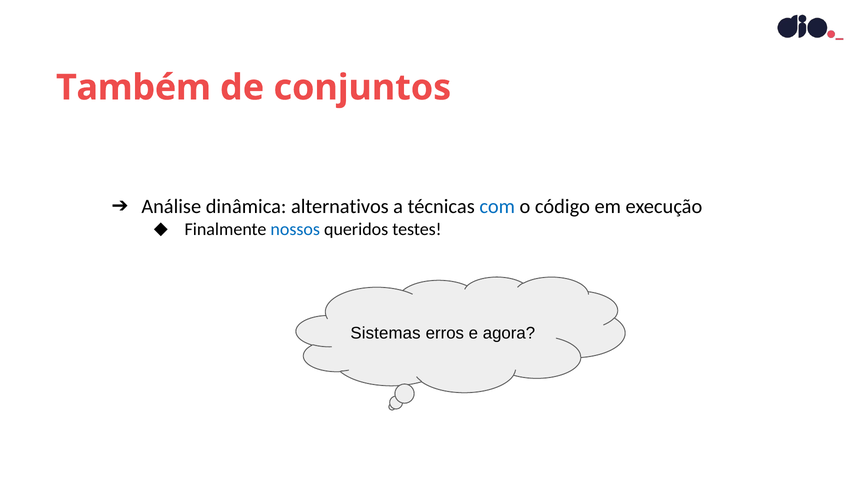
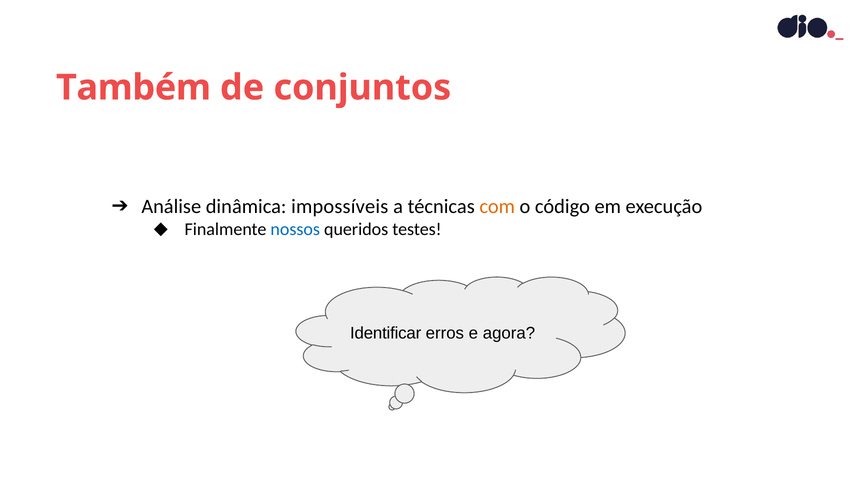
alternativos: alternativos -> impossíveis (340, 207)
com colour: blue -> orange (497, 207)
Sistemas: Sistemas -> Identificar (386, 333)
